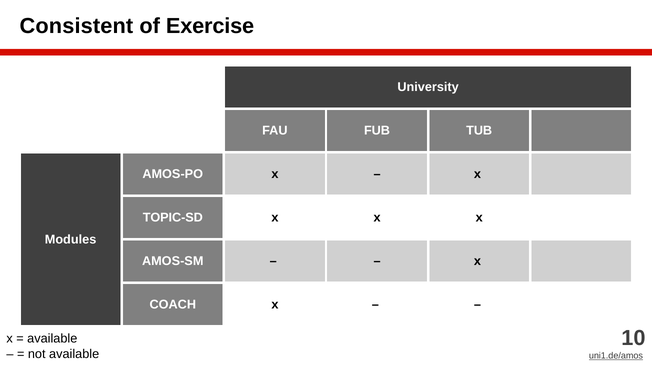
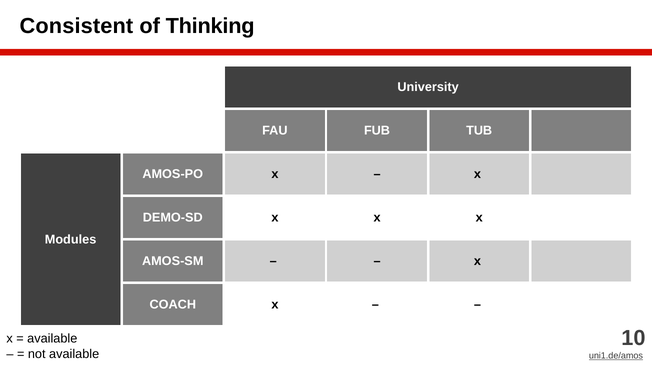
Exercise: Exercise -> Thinking (210, 26)
TOPIC-SD: TOPIC-SD -> DEMO-SD (173, 218)
